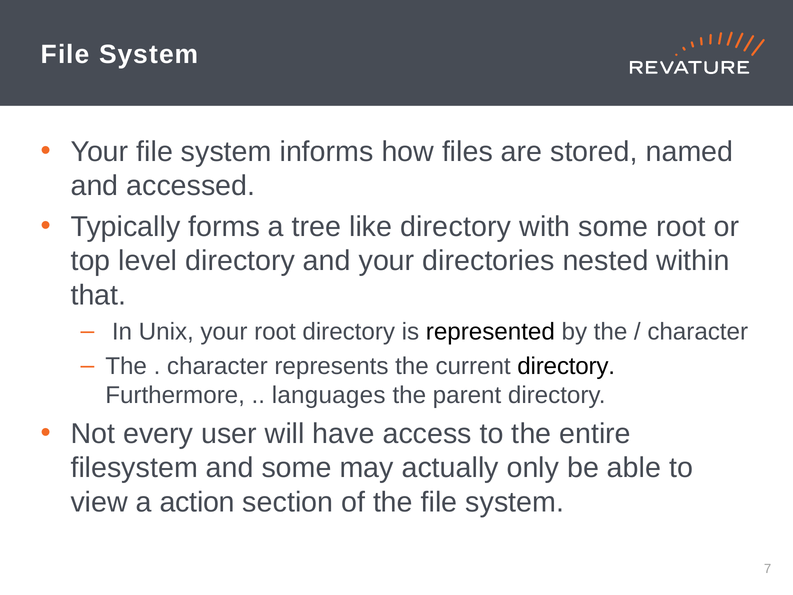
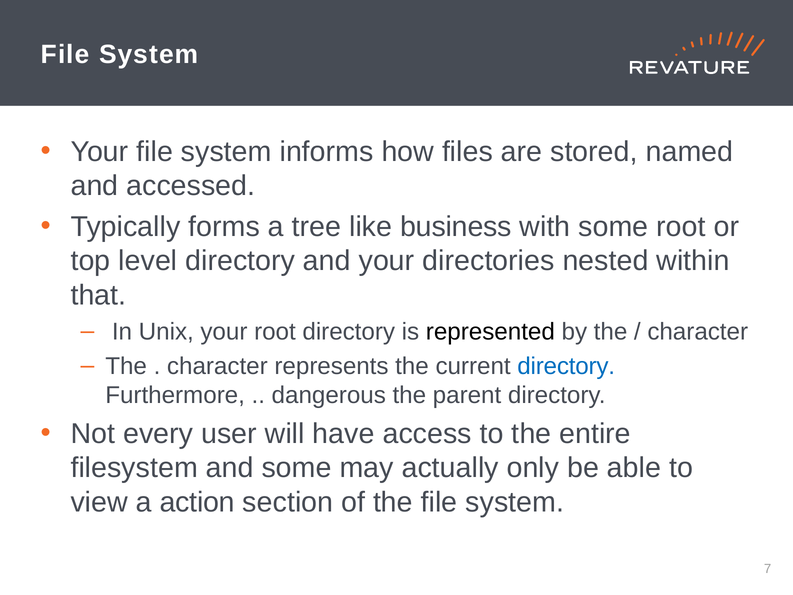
like directory: directory -> business (456, 226)
directory colour: black -> blue (566, 366)
languages: languages -> dangerous (329, 395)
